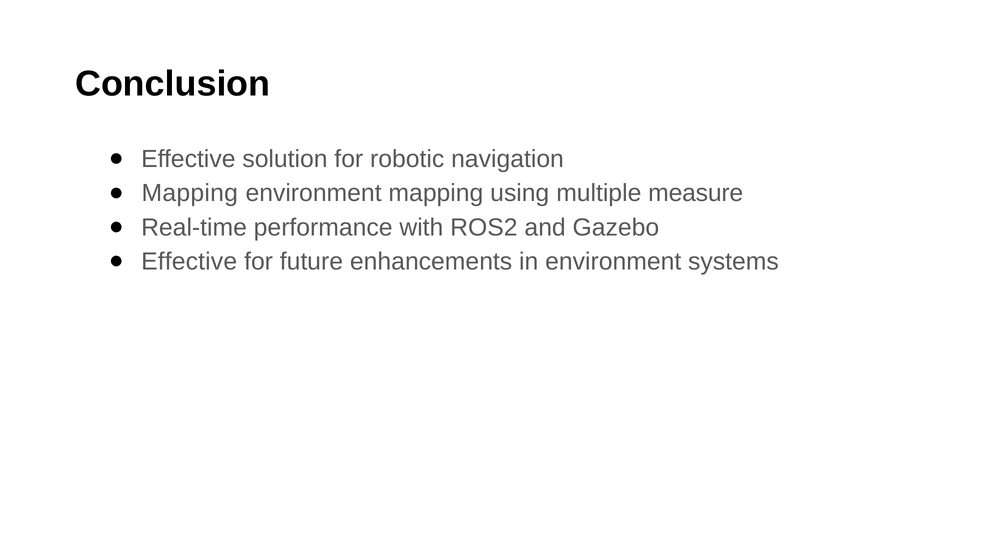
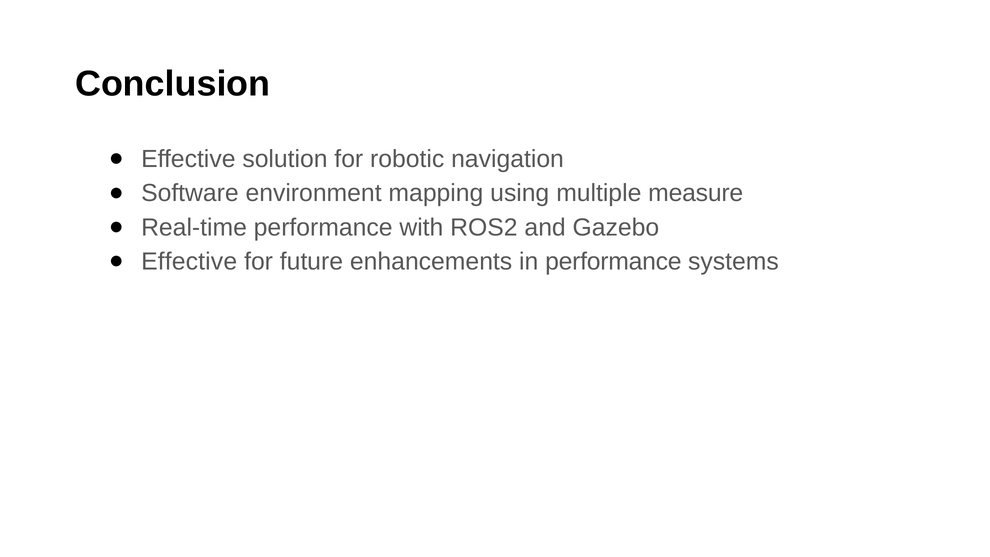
Mapping: Mapping -> Software (190, 193)
in environment: environment -> performance (613, 262)
